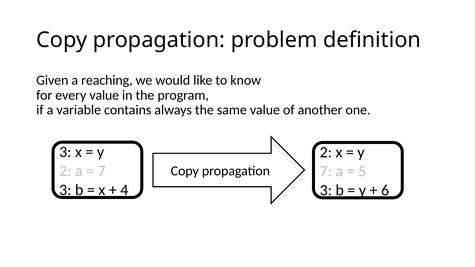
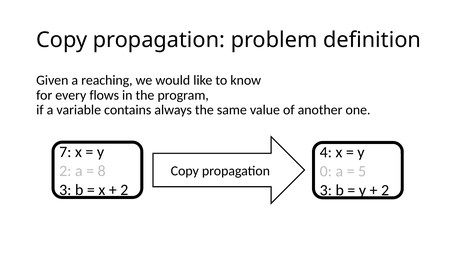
every value: value -> flows (104, 95)
3: 3 -> 7 (65, 152)
2: 2 -> 4 (326, 152)
7: 7 -> 8 (102, 171)
7: 7 -> 0 (326, 171)
4: 4 -> 2 (124, 190)
6: 6 -> 2 (385, 190)
